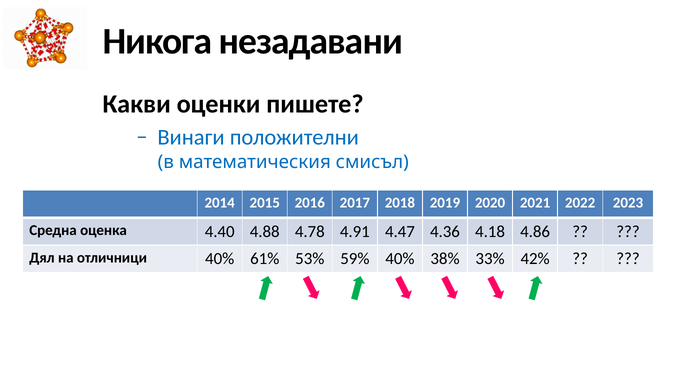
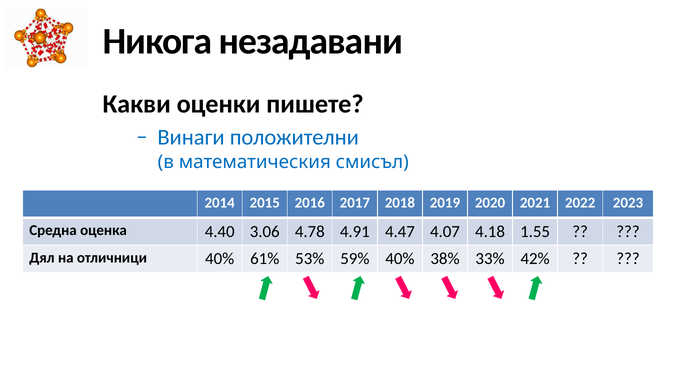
4.88: 4.88 -> 3.06 (265, 232)
4.36: 4.36 -> 4.07 (445, 232)
4.86: 4.86 -> 1.55 (535, 232)
